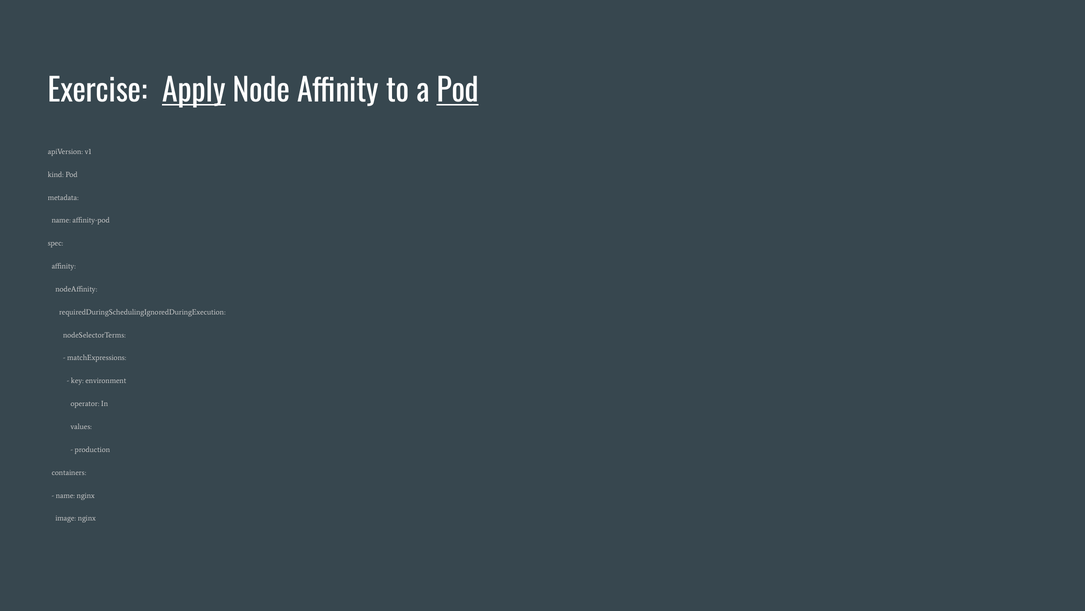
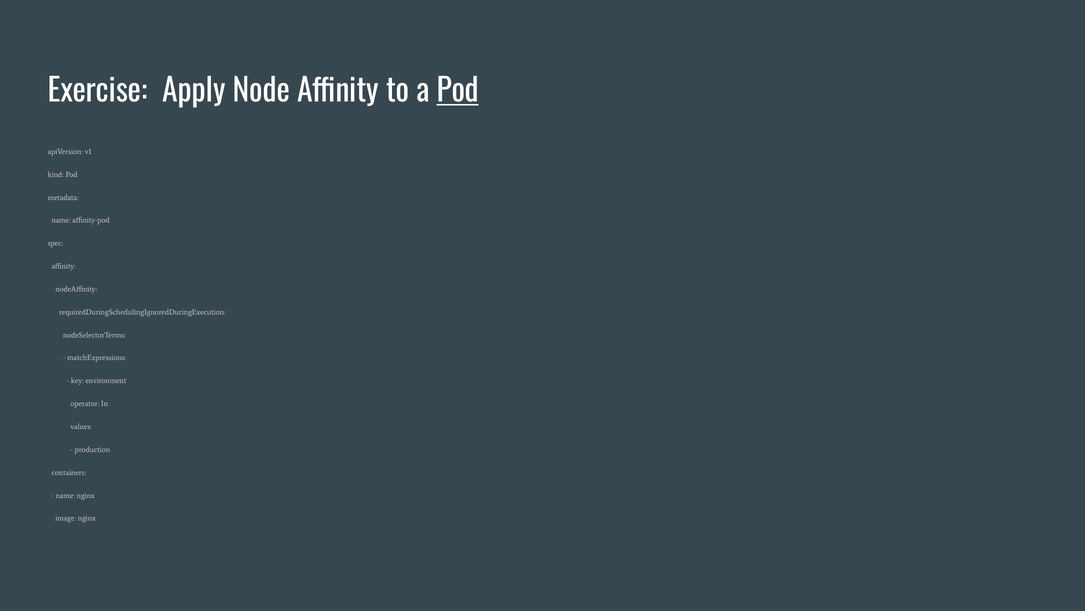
Apply underline: present -> none (194, 91)
